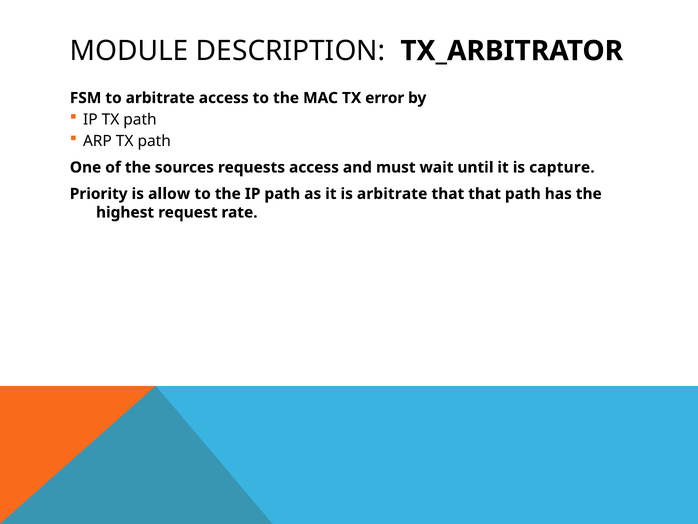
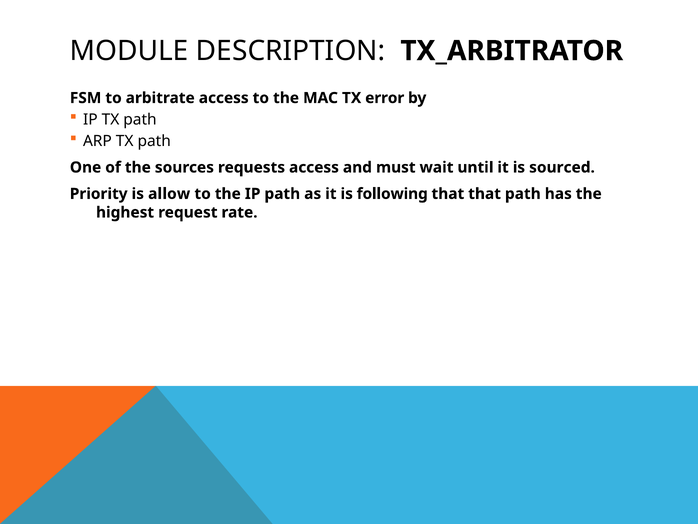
capture: capture -> sourced (562, 167)
is arbitrate: arbitrate -> following (392, 194)
